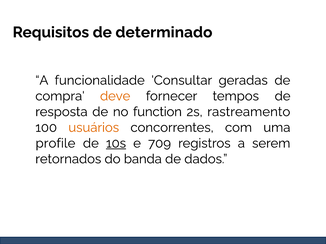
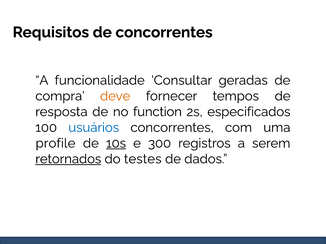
de determinado: determinado -> concorrentes (164, 32)
rastreamento: rastreamento -> especificados (249, 112)
usuários colour: orange -> blue (94, 128)
709: 709 -> 300 (160, 144)
retornados underline: none -> present (68, 159)
banda: banda -> testes (143, 159)
